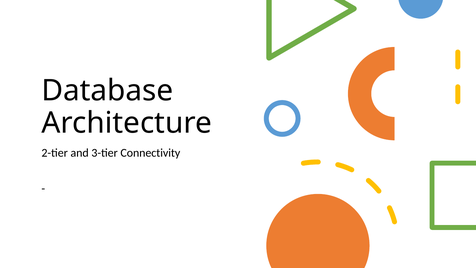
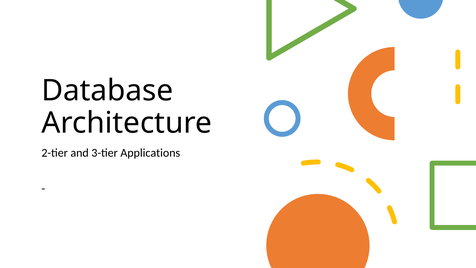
Connectivity: Connectivity -> Applications (150, 153)
